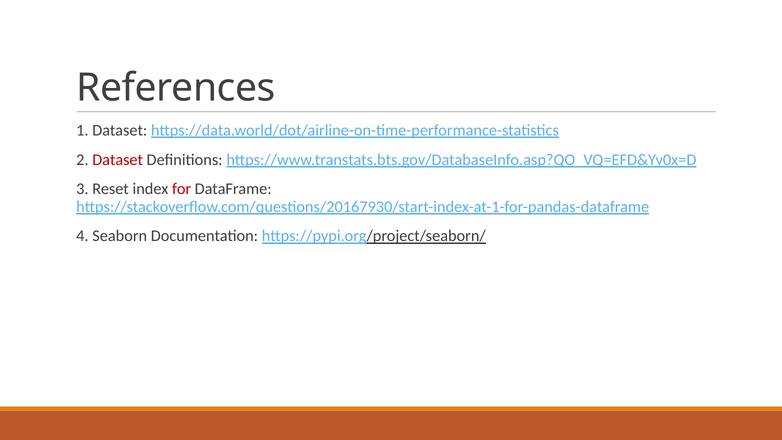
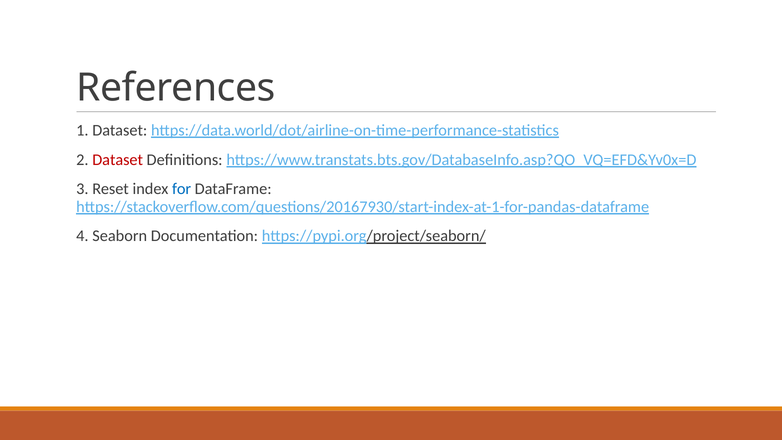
for colour: red -> blue (182, 189)
